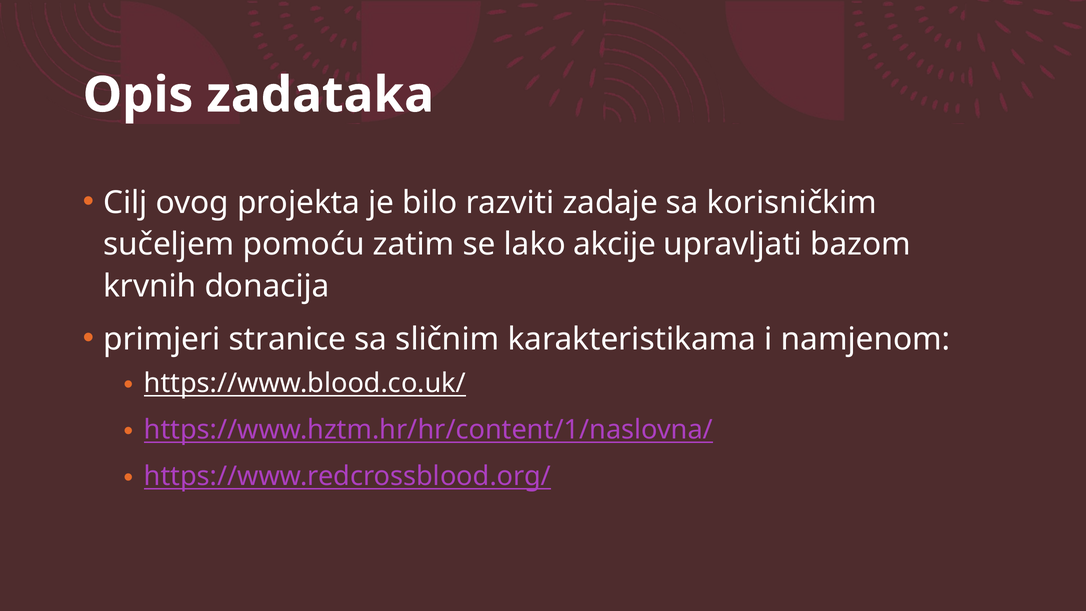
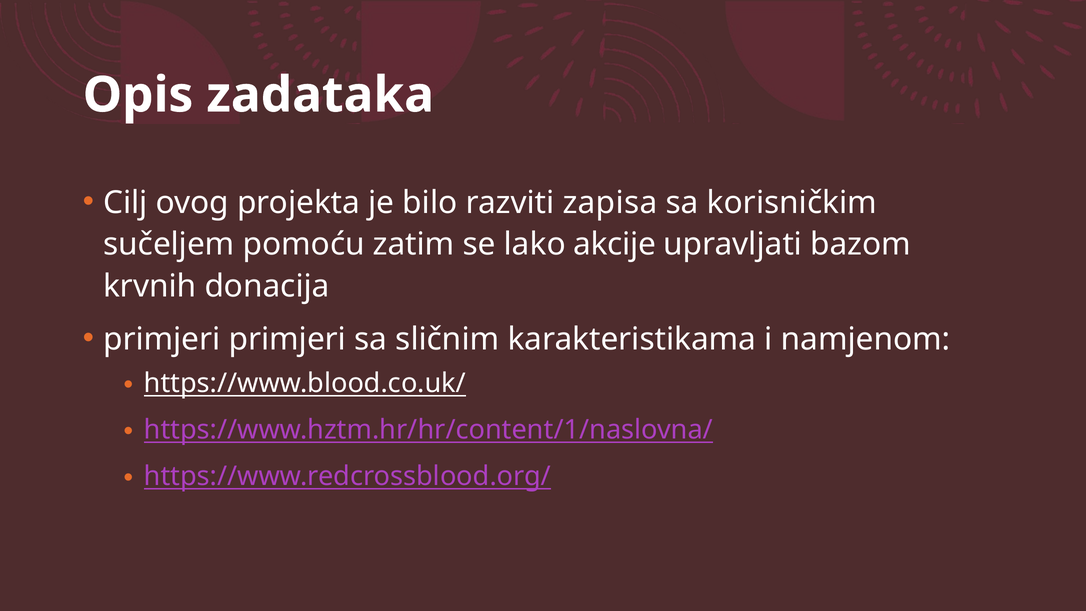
zadaje: zadaje -> zapisa (610, 203)
primjeri stranice: stranice -> primjeri (287, 339)
